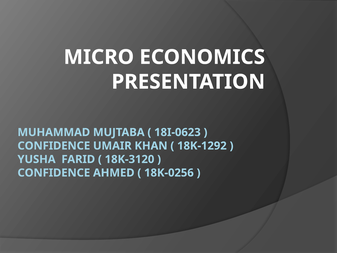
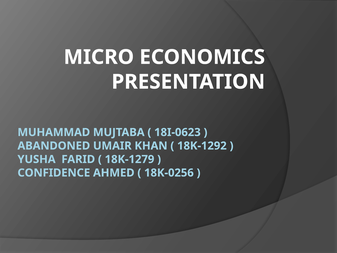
CONFIDENCE: CONFIDENCE -> ABANDONED (54, 146)
18K-3120: 18K-3120 -> 18K-1279 (130, 159)
